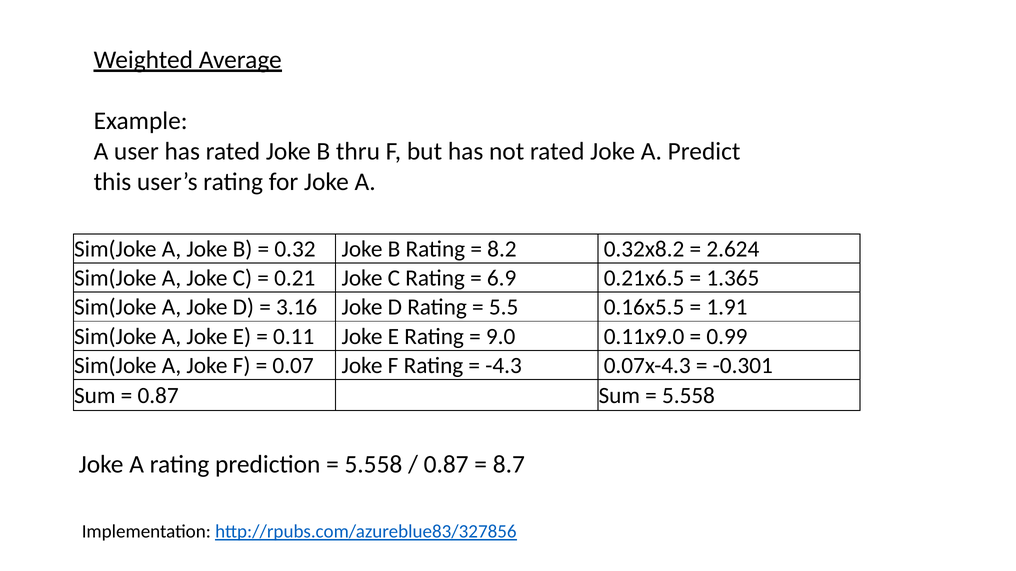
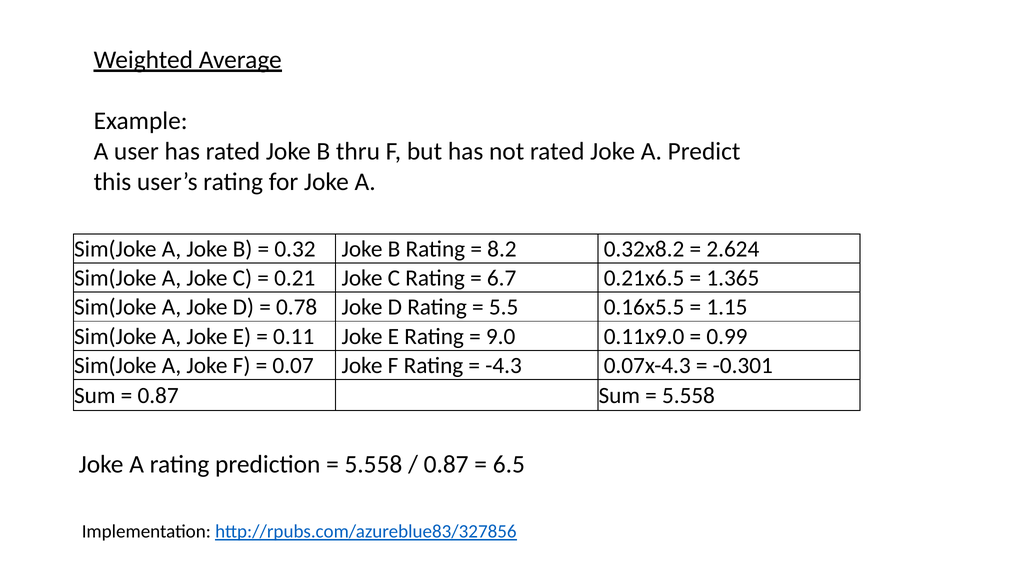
6.9: 6.9 -> 6.7 (502, 278)
3.16: 3.16 -> 0.78 (297, 308)
1.91: 1.91 -> 1.15 (727, 308)
8.7: 8.7 -> 6.5 (509, 465)
